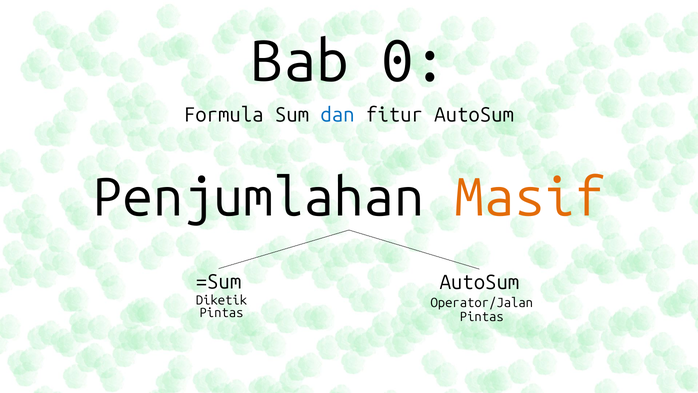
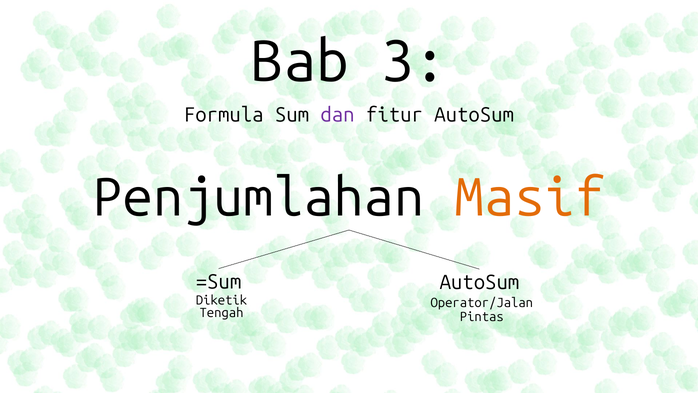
0: 0 -> 3 (414, 62)
dan colour: blue -> purple (338, 115)
Pintas: Pintas -> Tengah (222, 313)
